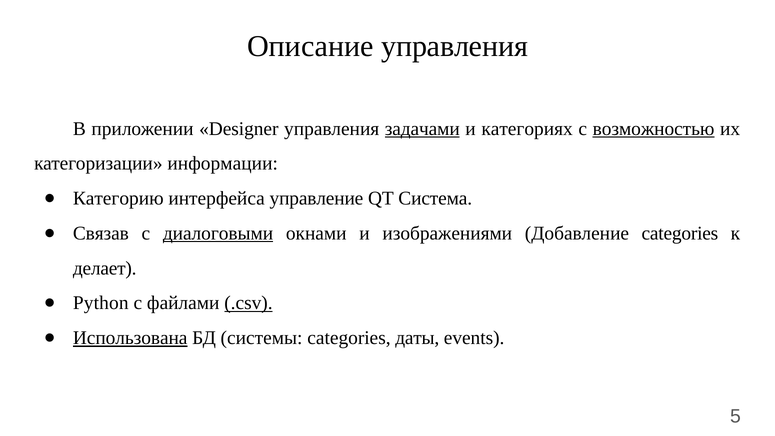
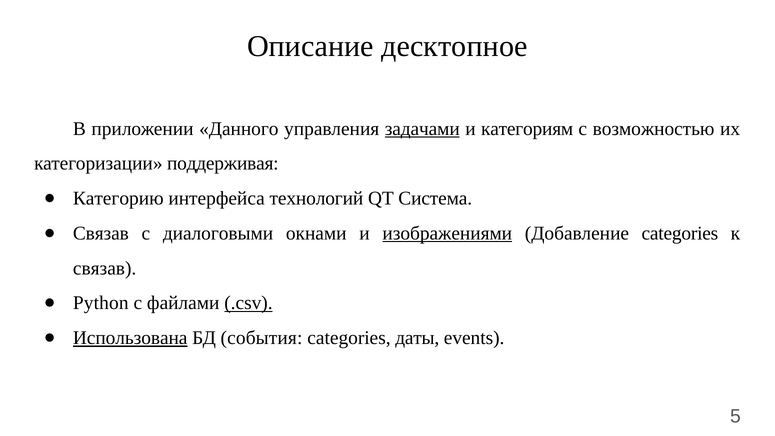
Описание управления: управления -> десктопное (454, 46)
Designer: Designer -> Данного (239, 129)
категориях: категориях -> категориям (527, 129)
возможностью underline: present -> none (654, 129)
информации: информации -> поддерживая (223, 164)
управление: управление -> технологий (316, 198)
диалоговыми underline: present -> none (218, 233)
изображениями underline: none -> present (447, 233)
делает: делает -> связав (105, 268)
системы: системы -> события (261, 338)
